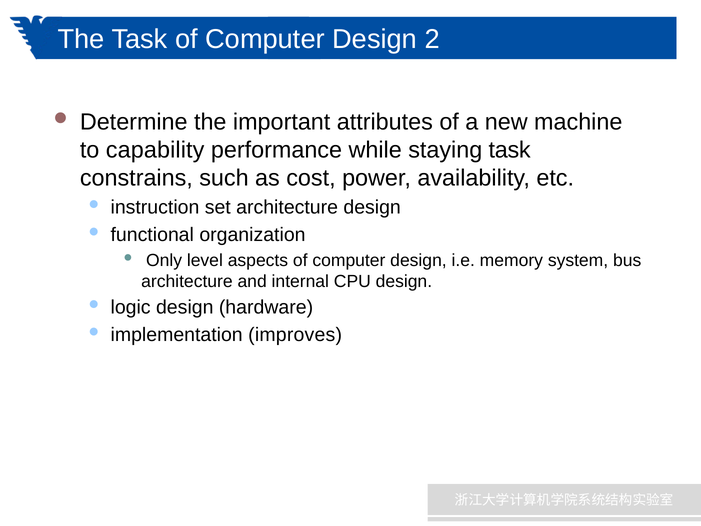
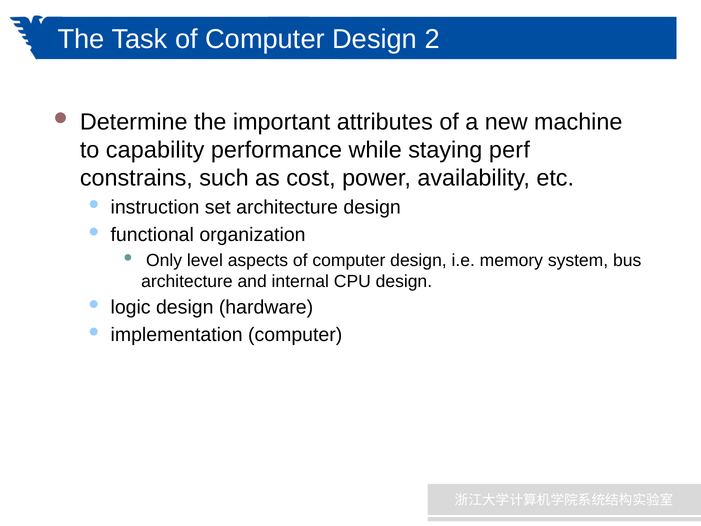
staying task: task -> perf (509, 150)
implementation improves: improves -> computer (295, 335)
